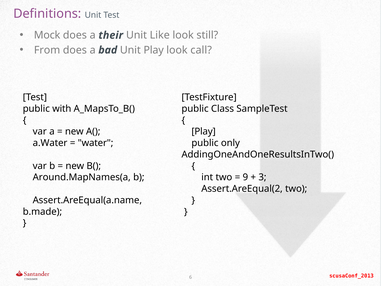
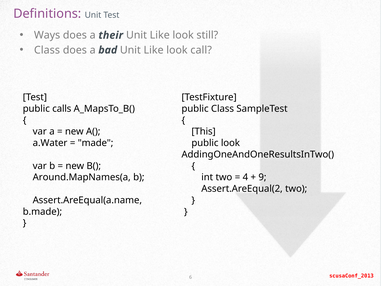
Mock: Mock -> Ways (47, 35)
From: From -> Class (47, 50)
bad Unit Play: Play -> Like (154, 50)
with: with -> calls (62, 109)
Play: Play -> This (204, 131)
water: water -> made (96, 143)
public only: only -> look (230, 143)
9: 9 -> 4 (245, 177)
3: 3 -> 9 (262, 177)
